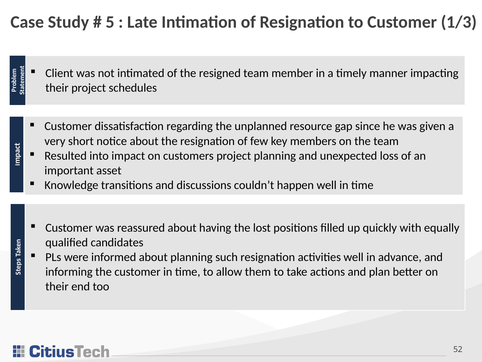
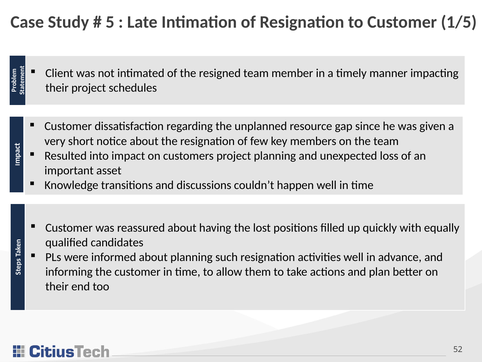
1/3: 1/3 -> 1/5 (459, 22)
